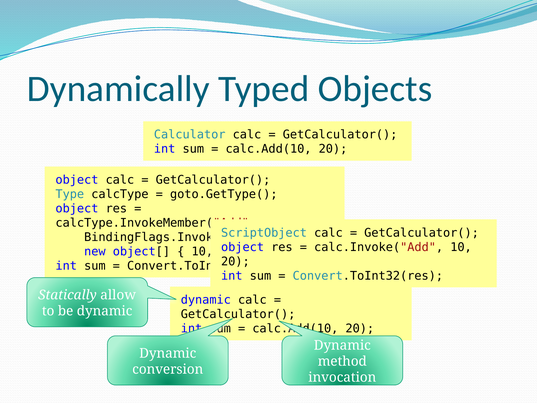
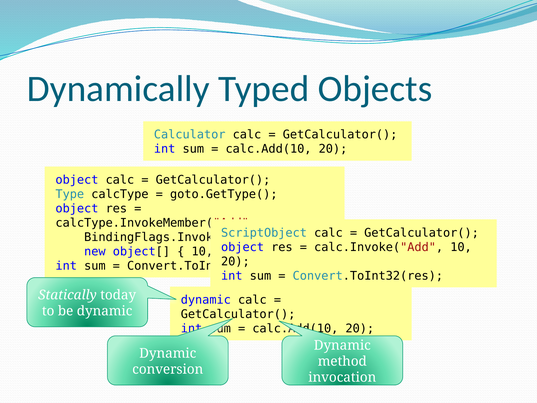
allow: allow -> today (118, 295)
